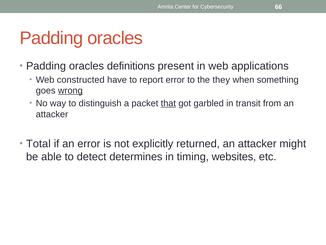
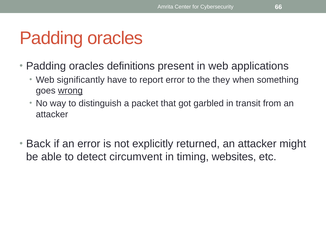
constructed: constructed -> significantly (81, 80)
that underline: present -> none (168, 103)
Total: Total -> Back (38, 144)
determines: determines -> circumvent (136, 157)
